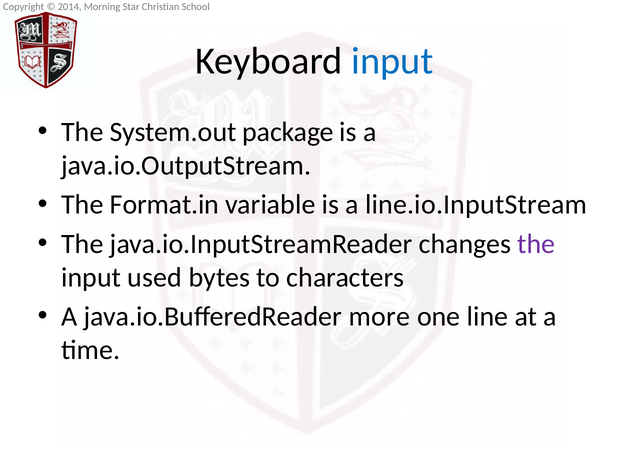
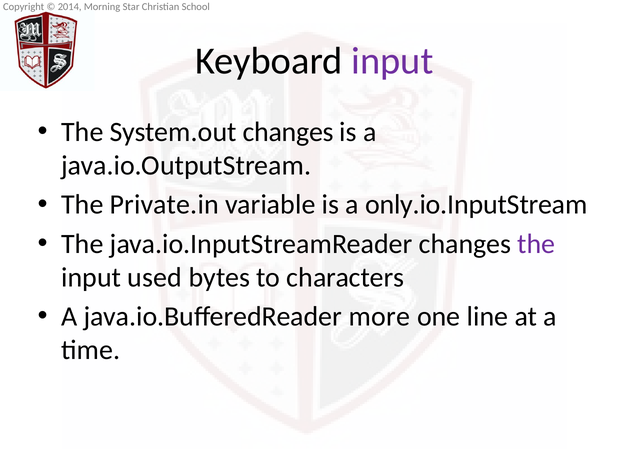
input colour: blue -> purple (392, 61)
System.out package: package -> changes (288, 132)
Format.in: Format.in -> Private.in (164, 205)
line.io.InputStream: line.io.InputStream -> only.io.InputStream (476, 205)
